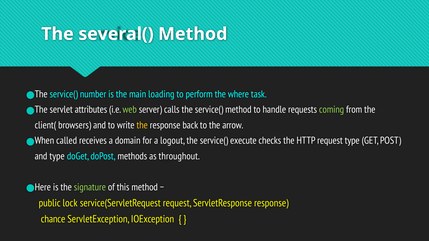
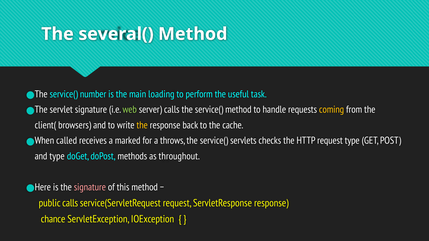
where: where -> useful (238, 94)
servlet attributes: attributes -> signature (91, 110)
coming colour: light green -> yellow (332, 110)
arrow: arrow -> cache (233, 125)
domain: domain -> marked (128, 141)
logout: logout -> throws (173, 141)
execute: execute -> servlets (243, 141)
signature colour: light green -> pink (90, 187)
public lock: lock -> calls (70, 203)
